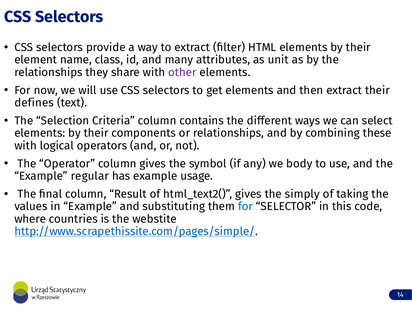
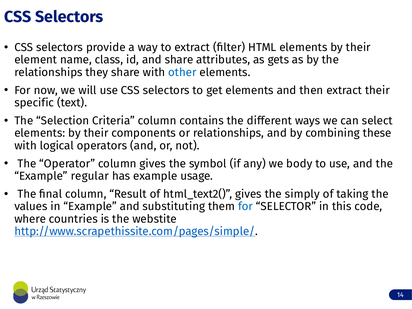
and many: many -> share (179, 60)
unit: unit -> gets (278, 60)
other colour: purple -> blue (182, 72)
defines: defines -> specific (34, 103)
